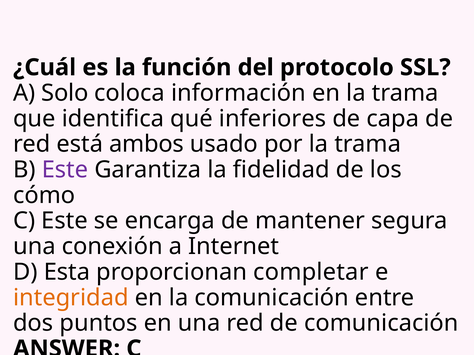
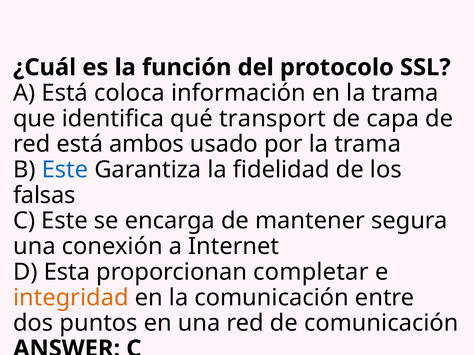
A Solo: Solo -> Está (65, 93)
inferiores: inferiores -> transport (272, 119)
Este colour: purple -> blue (65, 170)
cómo: cómo -> falsas (44, 196)
